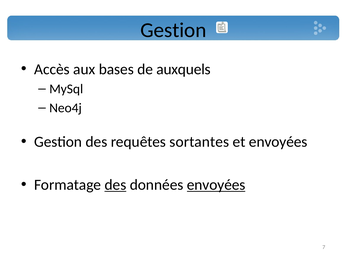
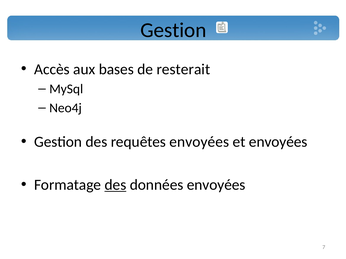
auxquels: auxquels -> resterait (183, 69)
requêtes sortantes: sortantes -> envoyées (199, 142)
envoyées underline: present -> none (216, 185)
